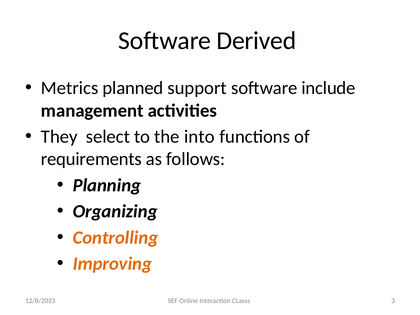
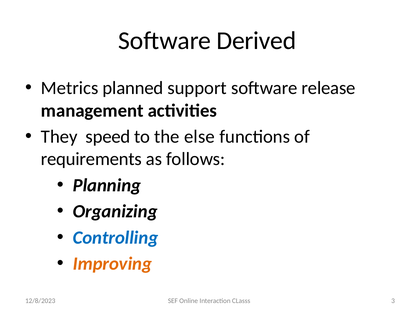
include: include -> release (329, 88)
select: select -> speed (108, 137)
into: into -> else (199, 137)
Controlling colour: orange -> blue (115, 238)
